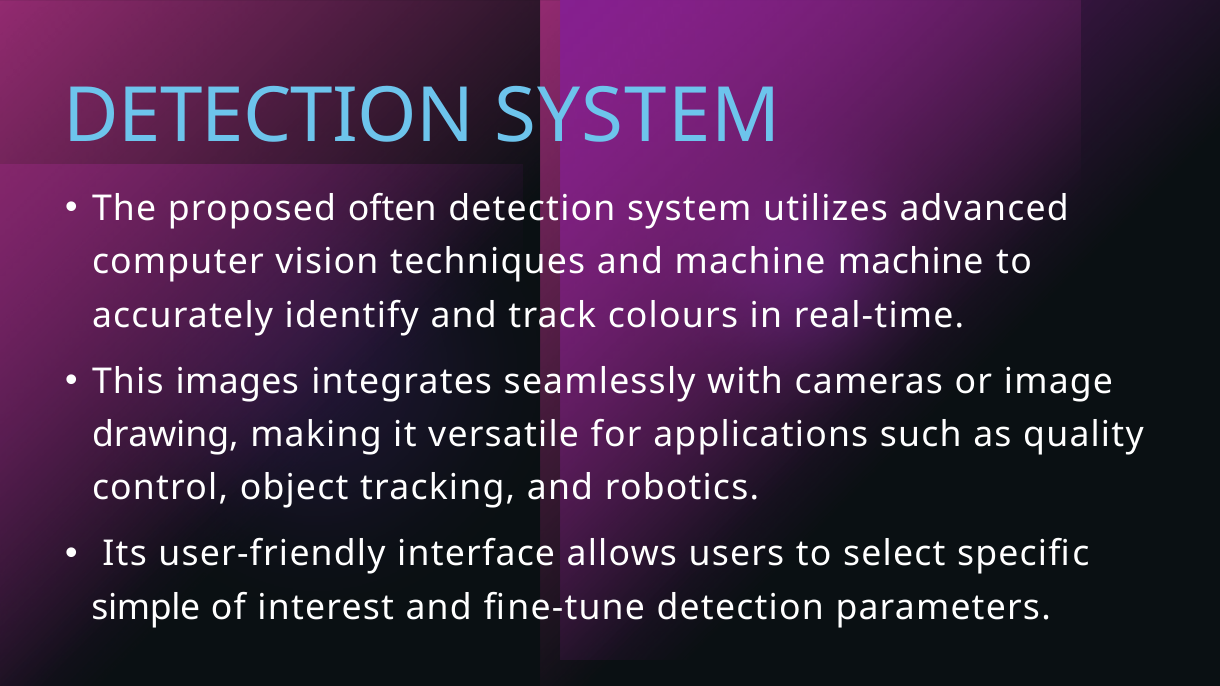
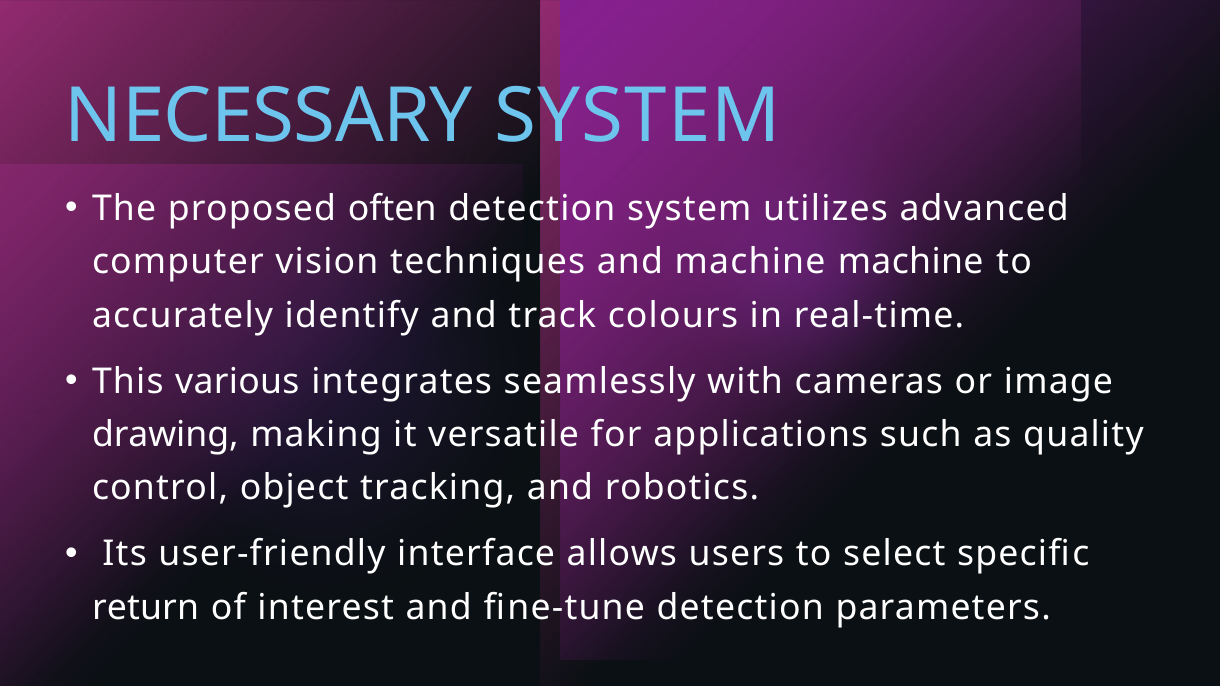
DETECTION: DETECTION -> NECESSARY (269, 116)
images: images -> various (237, 382)
simple: simple -> return (146, 608)
